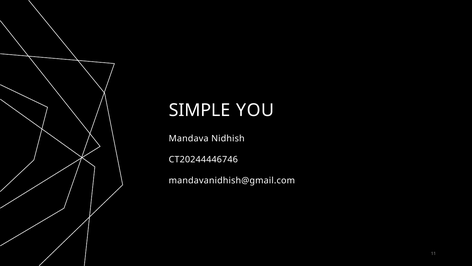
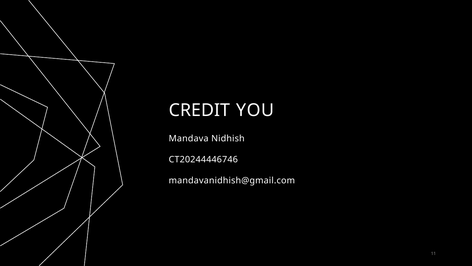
SIMPLE: SIMPLE -> CREDIT (199, 110)
